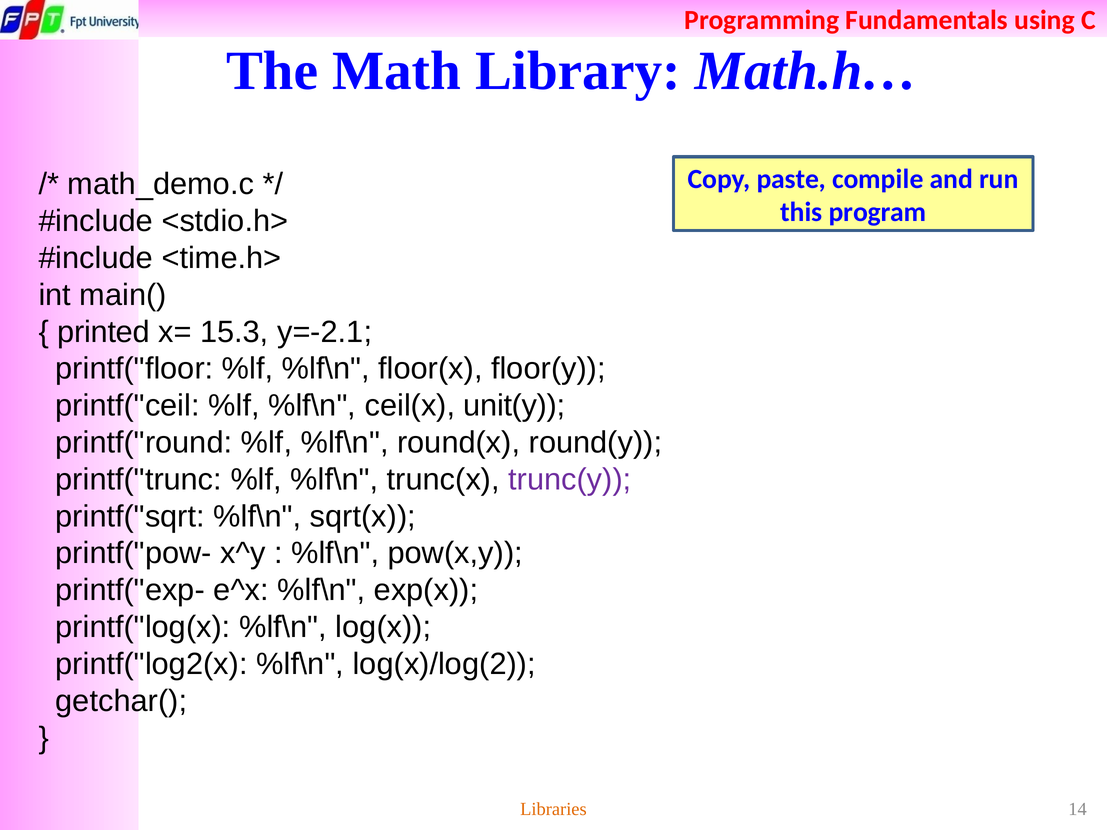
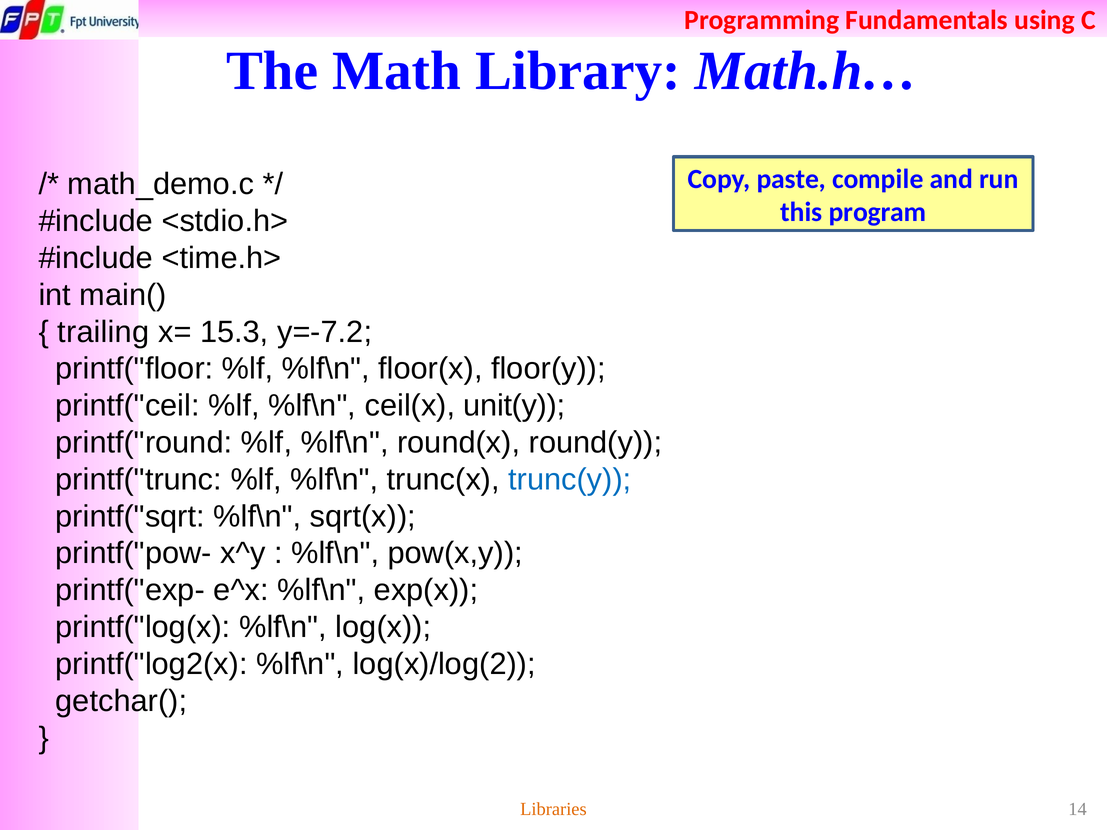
printed: printed -> trailing (103, 332)
y=-2.1: y=-2.1 -> y=-7.2 (325, 332)
trunc(y colour: purple -> blue (570, 480)
